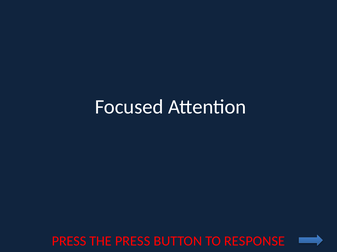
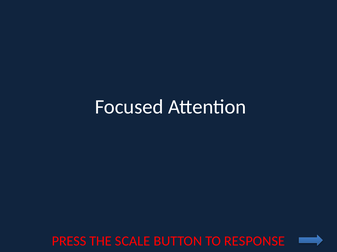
THE PRESS: PRESS -> SCALE (133, 242)
